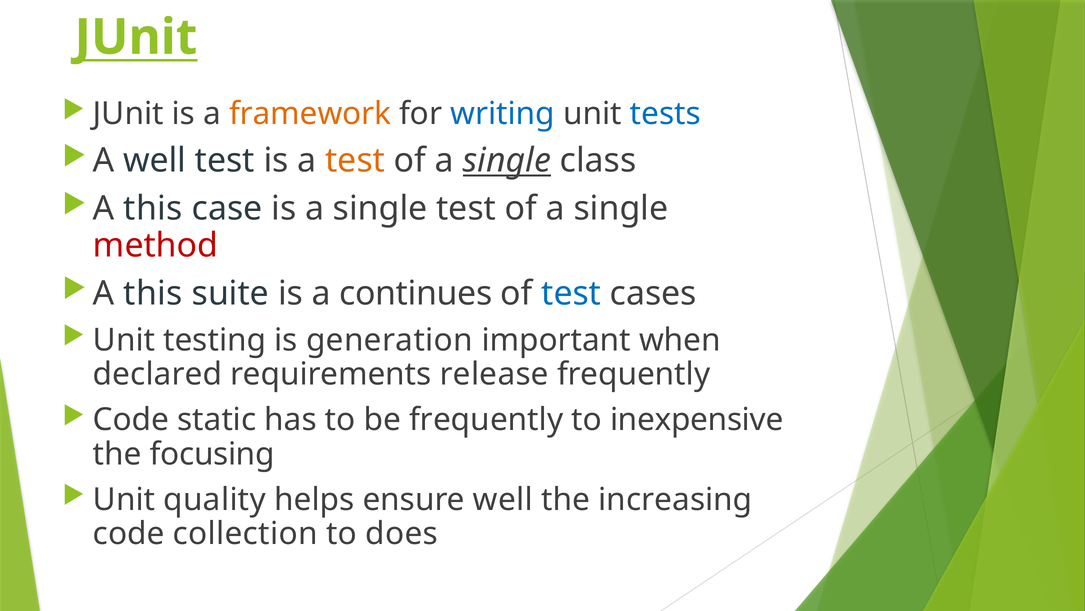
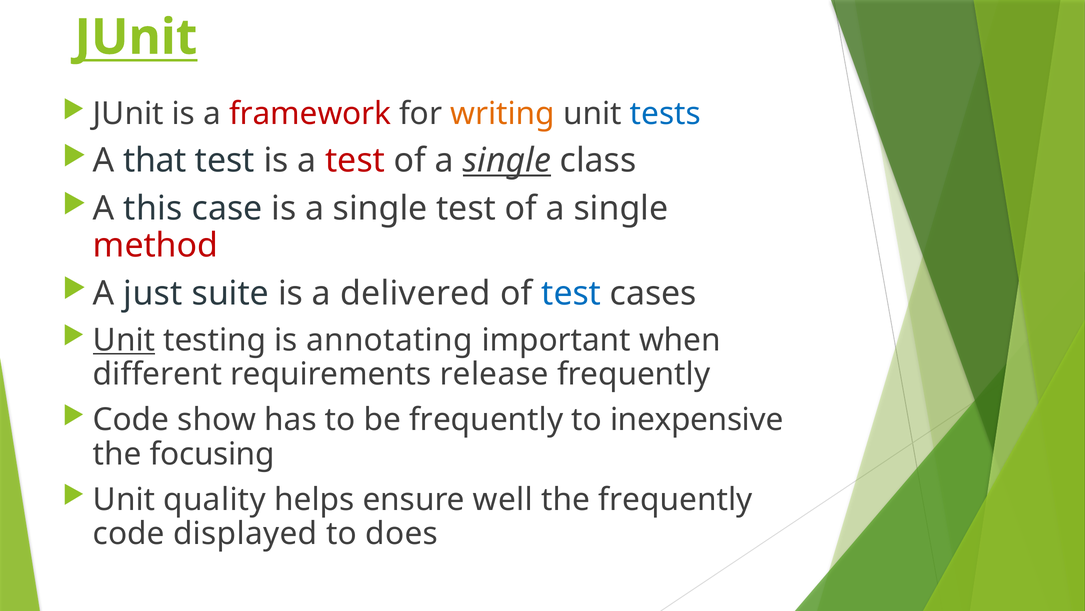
framework colour: orange -> red (310, 114)
writing colour: blue -> orange (503, 114)
A well: well -> that (155, 161)
test colour: orange -> red (355, 161)
this: this -> just (153, 293)
continues: continues -> delivered (415, 293)
Unit underline: none -> present (124, 340)
generation: generation -> annotating (389, 340)
declared: declared -> different (158, 374)
static: static -> show (217, 419)
the increasing: increasing -> frequently (675, 499)
collection: collection -> displayed (245, 533)
